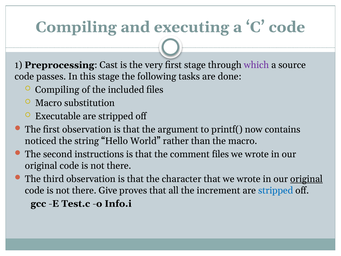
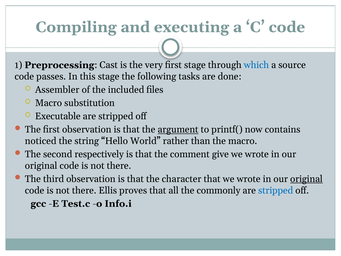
which colour: purple -> blue (256, 65)
Compiling: Compiling -> Assembler (57, 90)
argument underline: none -> present (178, 129)
instructions: instructions -> respectively (99, 154)
comment files: files -> give (220, 154)
Give: Give -> Ellis (108, 190)
increment: increment -> commonly (219, 190)
